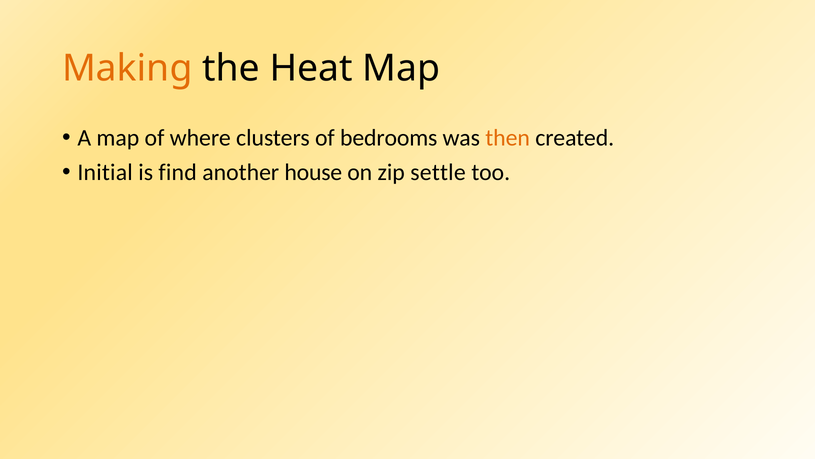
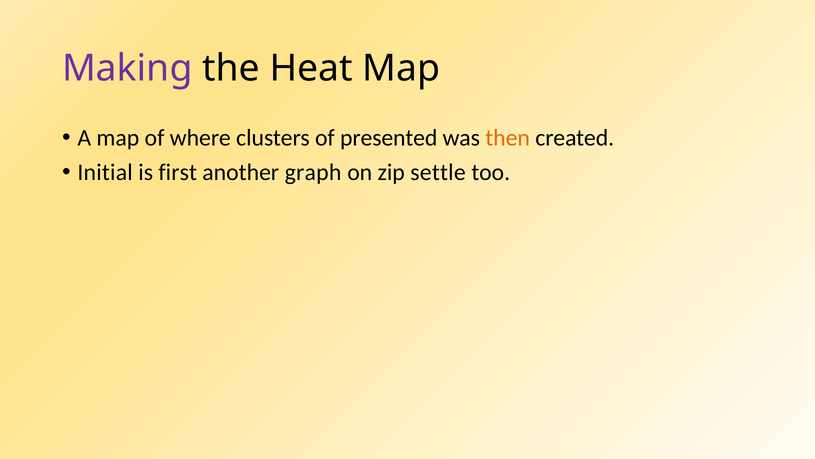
Making colour: orange -> purple (127, 68)
bedrooms: bedrooms -> presented (389, 138)
find: find -> first (178, 172)
house: house -> graph (313, 172)
